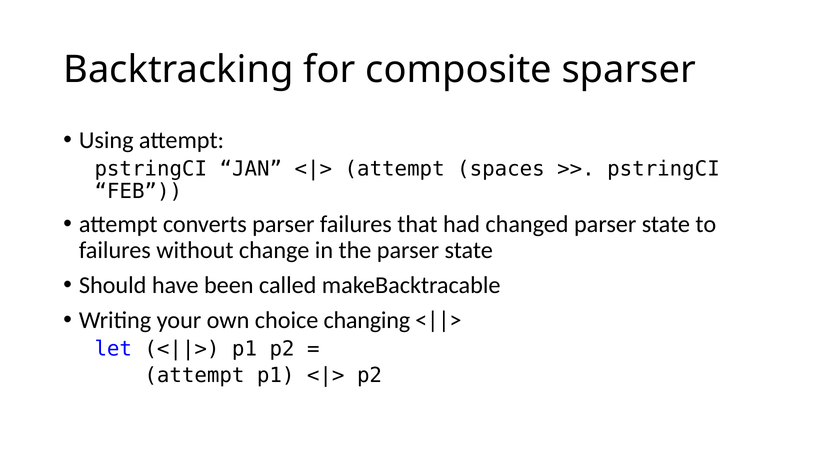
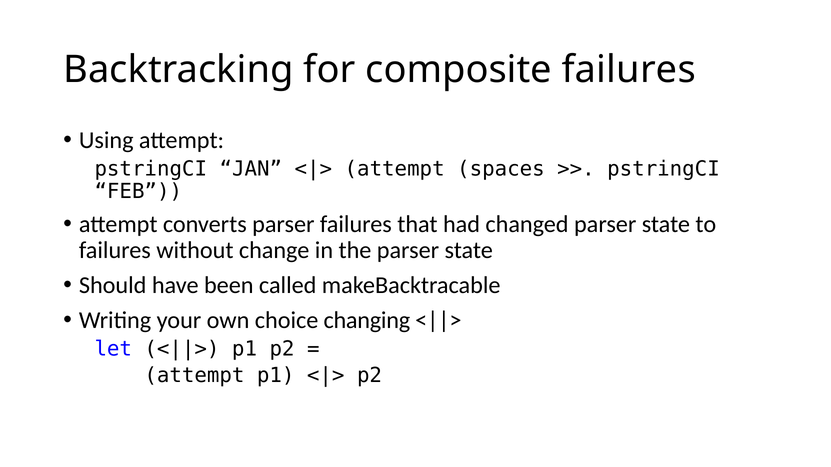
composite sparser: sparser -> failures (629, 70)
